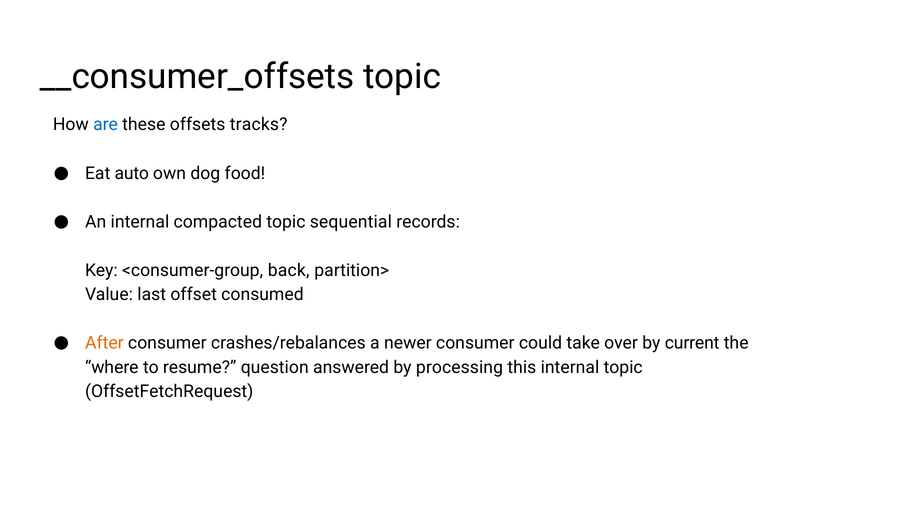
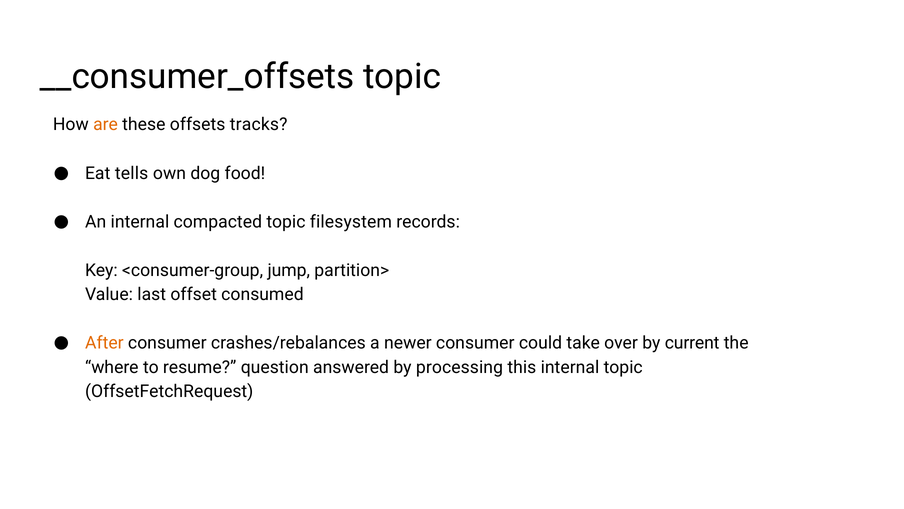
are colour: blue -> orange (106, 125)
auto: auto -> tells (132, 173)
sequential: sequential -> filesystem (351, 222)
back: back -> jump (289, 270)
